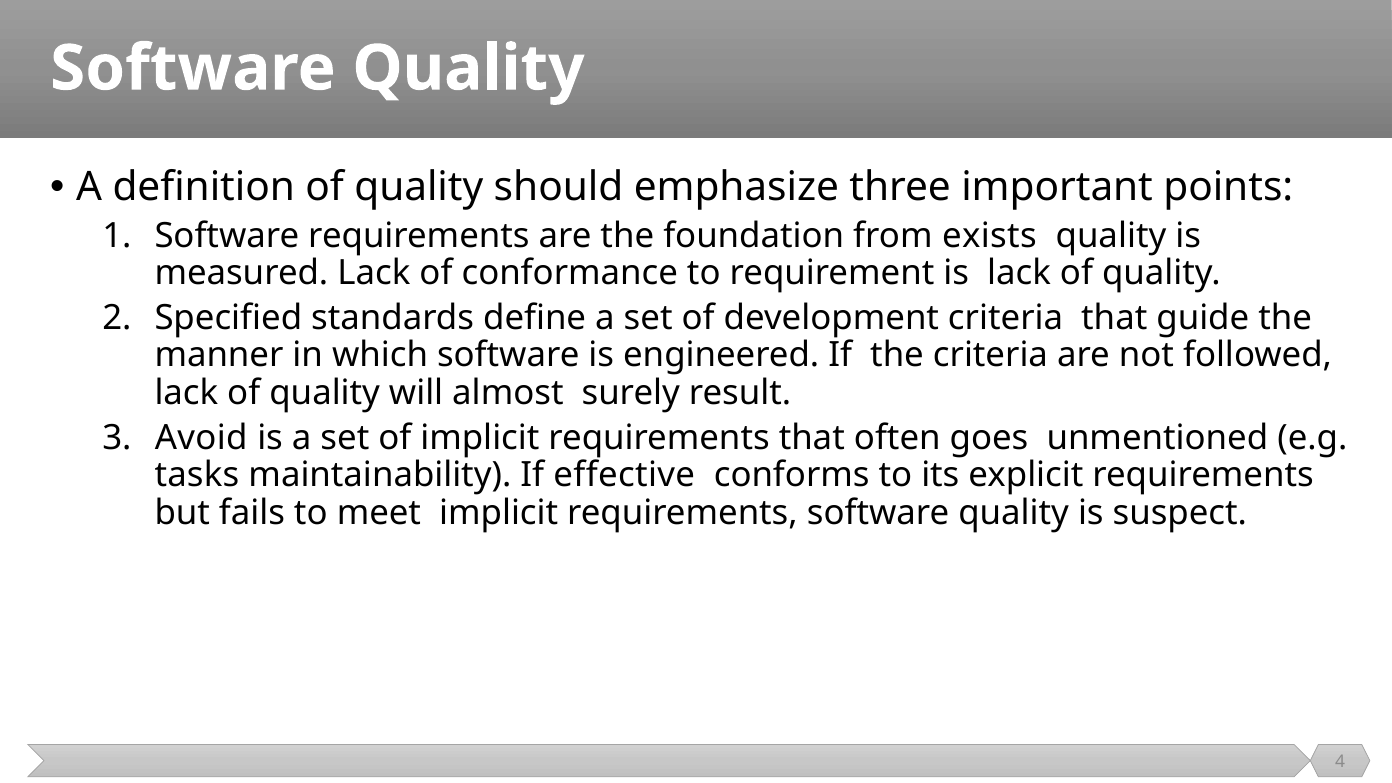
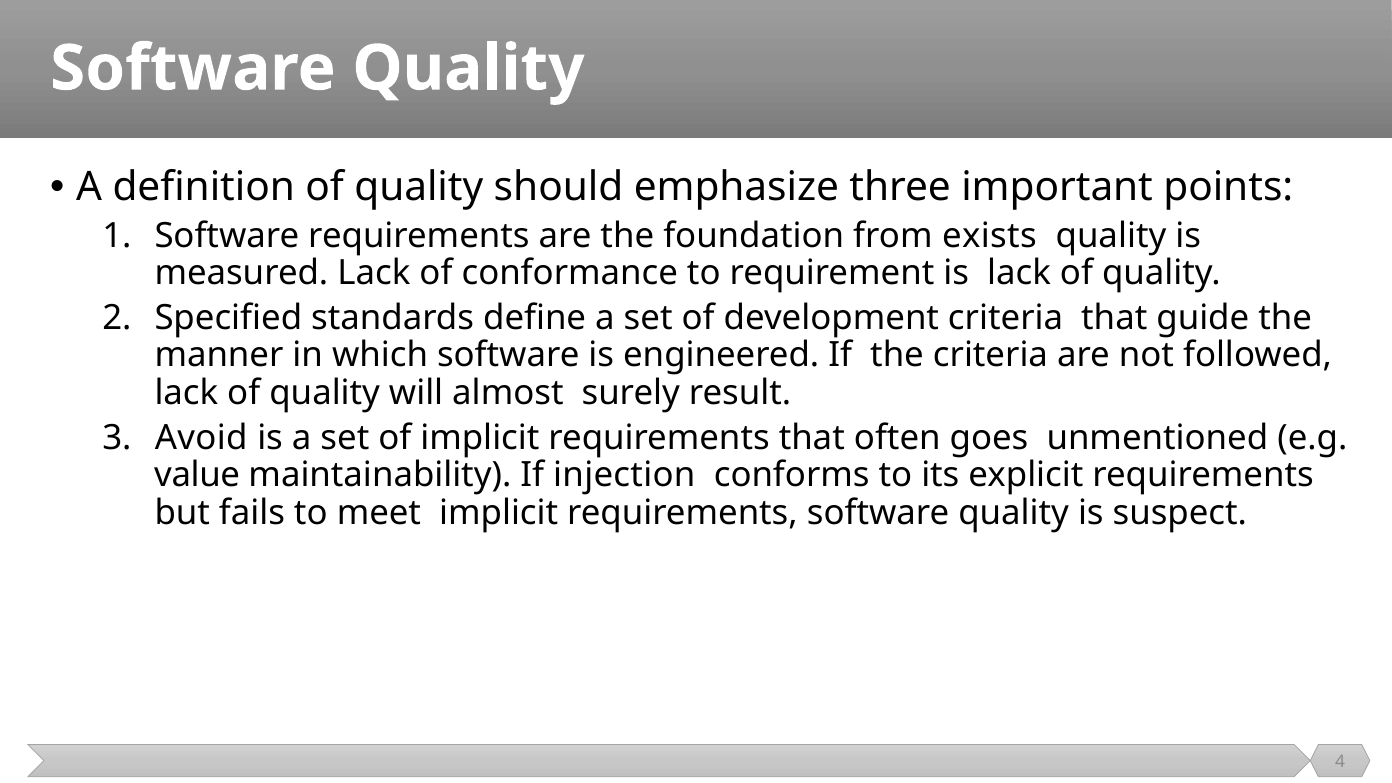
tasks: tasks -> value (197, 475)
effective: effective -> injection (624, 475)
